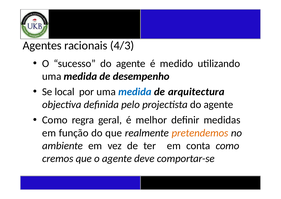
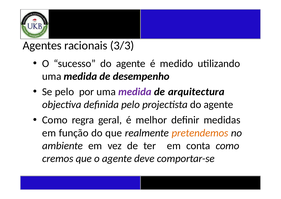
4/3: 4/3 -> 3/3 (122, 45)
Se local: local -> pelo (64, 92)
medida colour: blue -> purple (135, 92)
